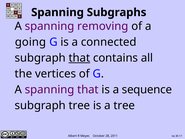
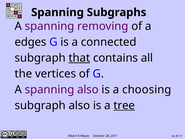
going: going -> edges (31, 42)
spanning that: that -> also (88, 89)
sequence: sequence -> choosing (147, 89)
subgraph tree: tree -> also (79, 105)
tree underline: none -> present (124, 105)
